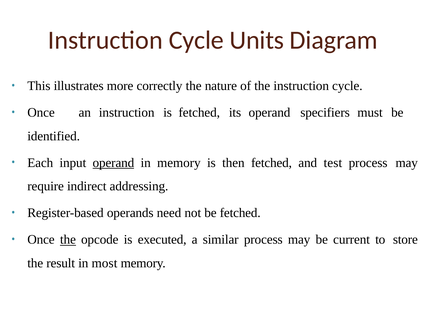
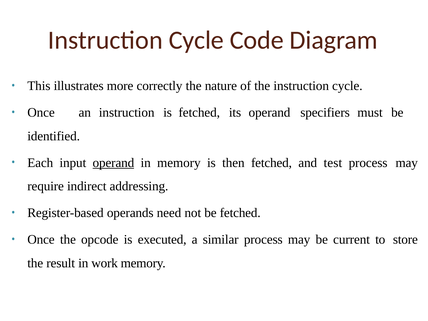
Units: Units -> Code (257, 40)
the underline: present -> none (68, 240)
most: most -> work (105, 263)
